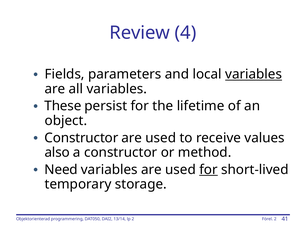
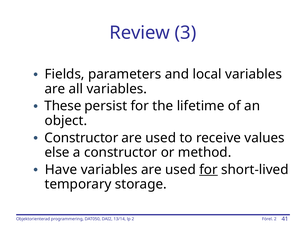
4: 4 -> 3 (185, 33)
variables underline: present -> none (254, 74)
also: also -> else (57, 153)
Need: Need -> Have (61, 170)
